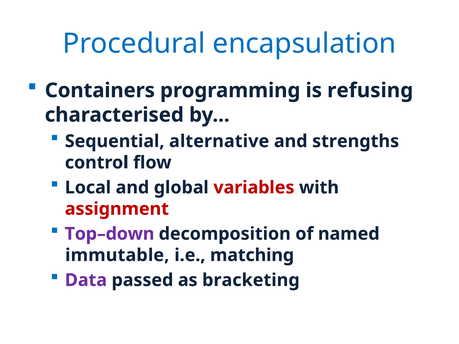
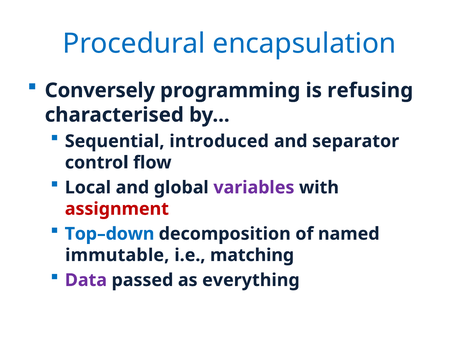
Containers: Containers -> Conversely (100, 91)
alternative: alternative -> introduced (219, 141)
strengths: strengths -> separator (356, 141)
variables colour: red -> purple (254, 188)
Top–down colour: purple -> blue (110, 234)
bracketing: bracketing -> everything (251, 280)
